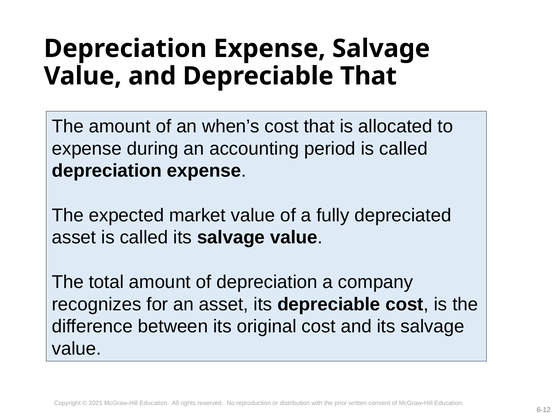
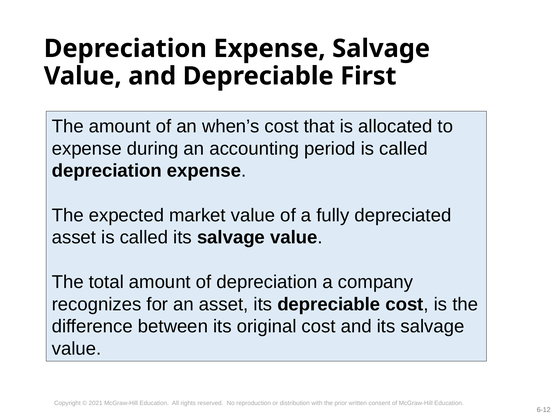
Depreciable That: That -> First (368, 76)
